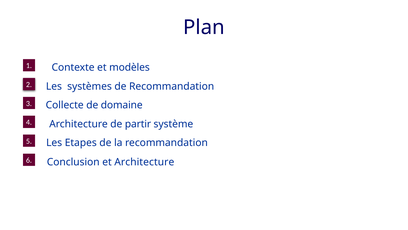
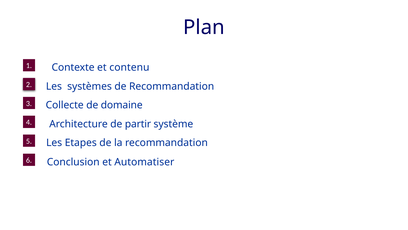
modèles: modèles -> contenu (129, 67)
et Architecture: Architecture -> Automatiser (144, 162)
